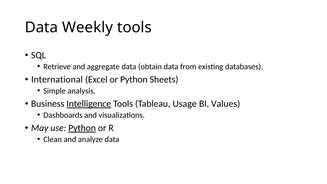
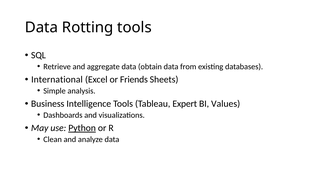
Weekly: Weekly -> Rotting (88, 27)
or Python: Python -> Friends (134, 80)
Intelligence underline: present -> none (89, 104)
Usage: Usage -> Expert (185, 104)
